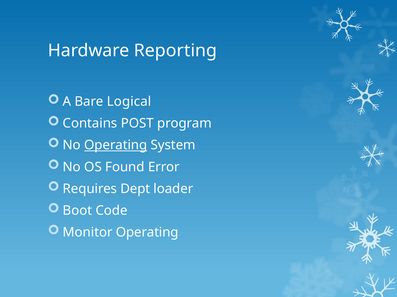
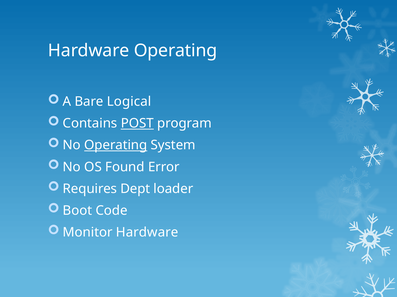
Hardware Reporting: Reporting -> Operating (176, 51)
POST underline: none -> present (137, 124)
Monitor Operating: Operating -> Hardware (147, 233)
